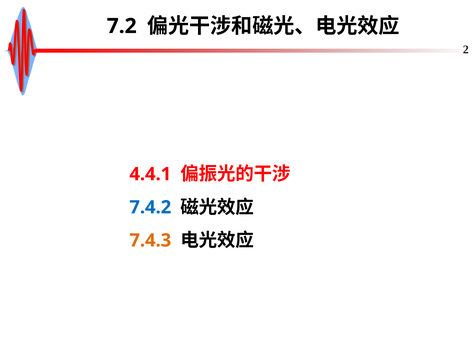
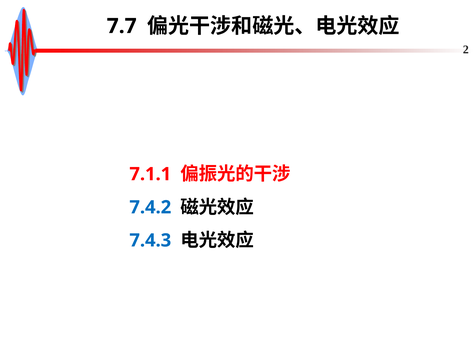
7.2: 7.2 -> 7.7 (122, 26)
4.4.1: 4.4.1 -> 7.1.1 (150, 174)
7.4.3 colour: orange -> blue (150, 240)
